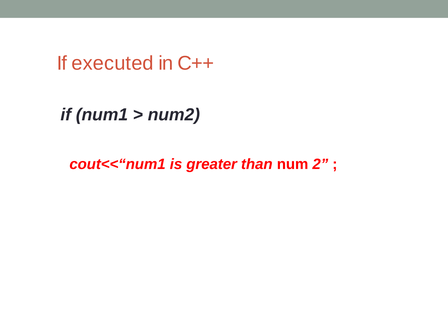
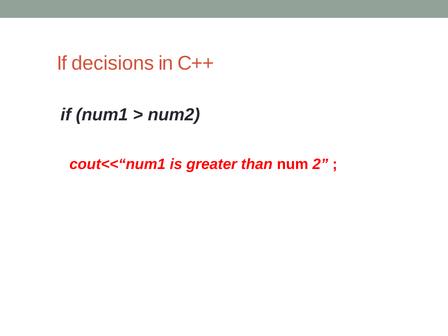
executed: executed -> decisions (113, 63)
